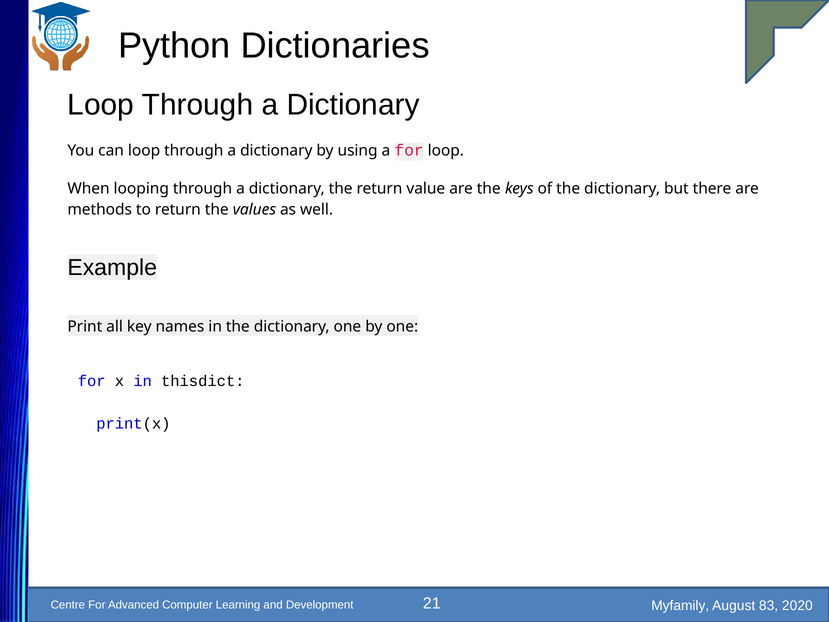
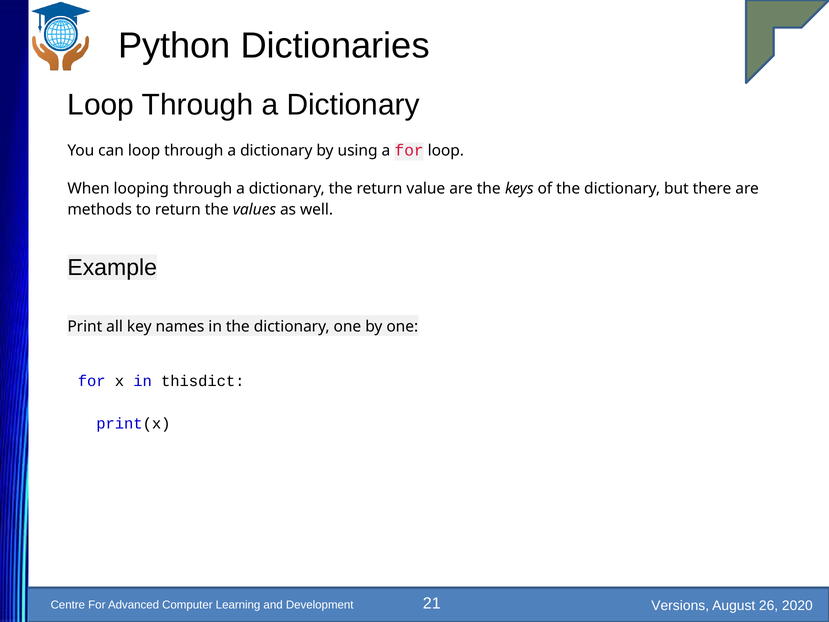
Myfamily: Myfamily -> Versions (680, 605)
83: 83 -> 26 (769, 605)
